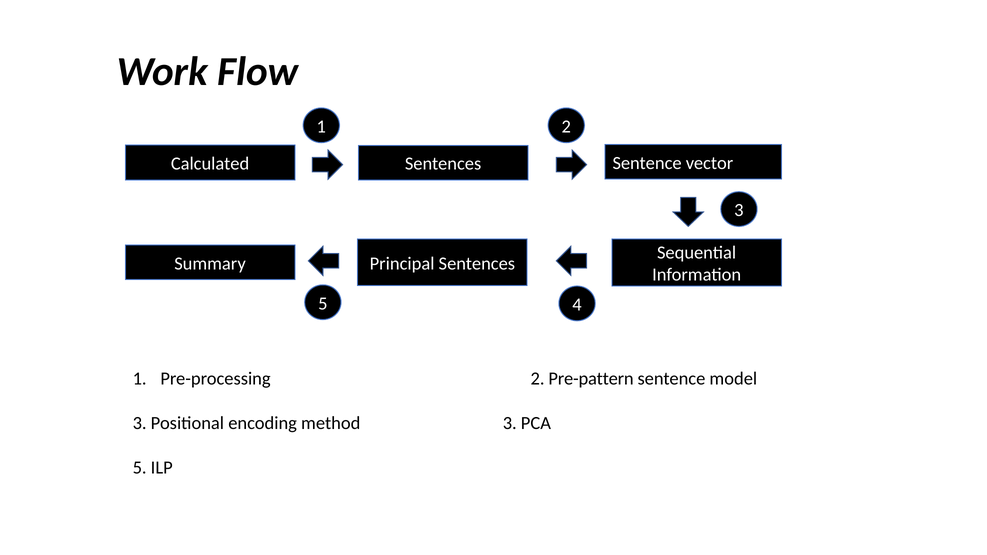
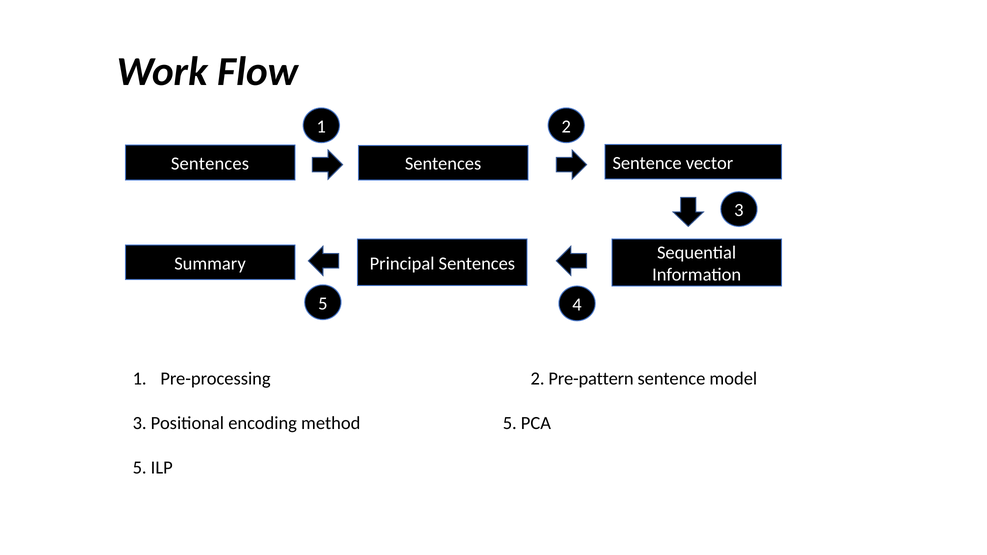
Calculated: Calculated -> Sentences (210, 164)
method 3: 3 -> 5 (510, 423)
